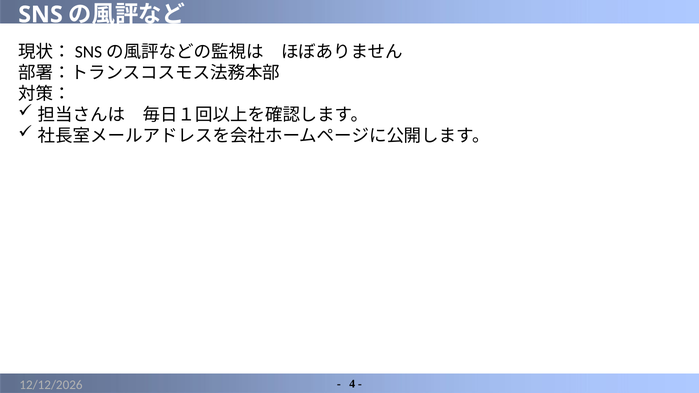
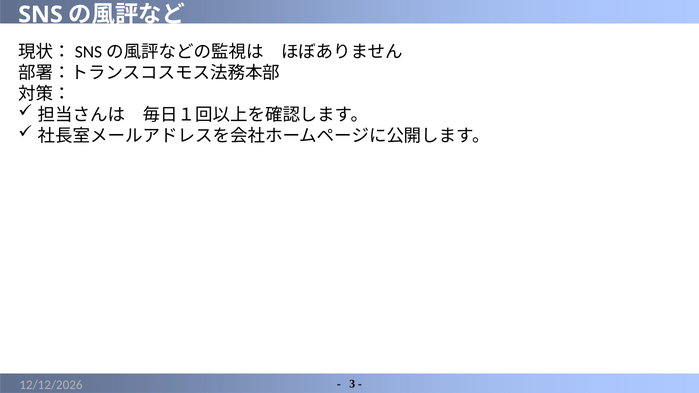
4: 4 -> 3 (352, 384)
